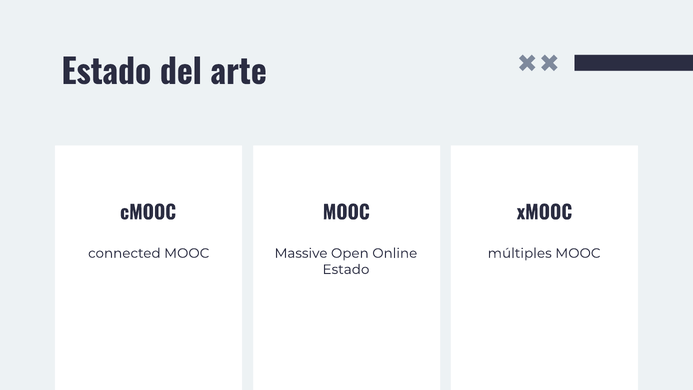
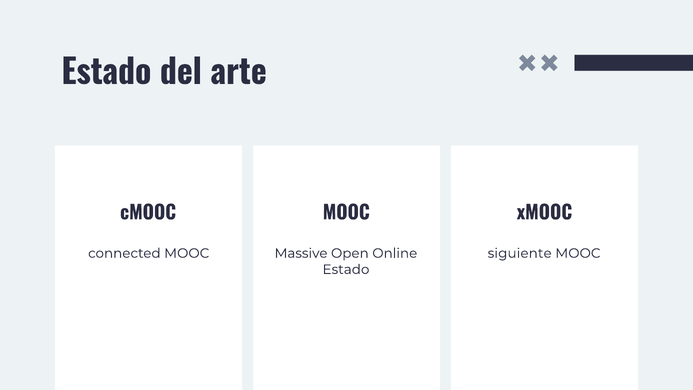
múltiples: múltiples -> siguiente (520, 253)
